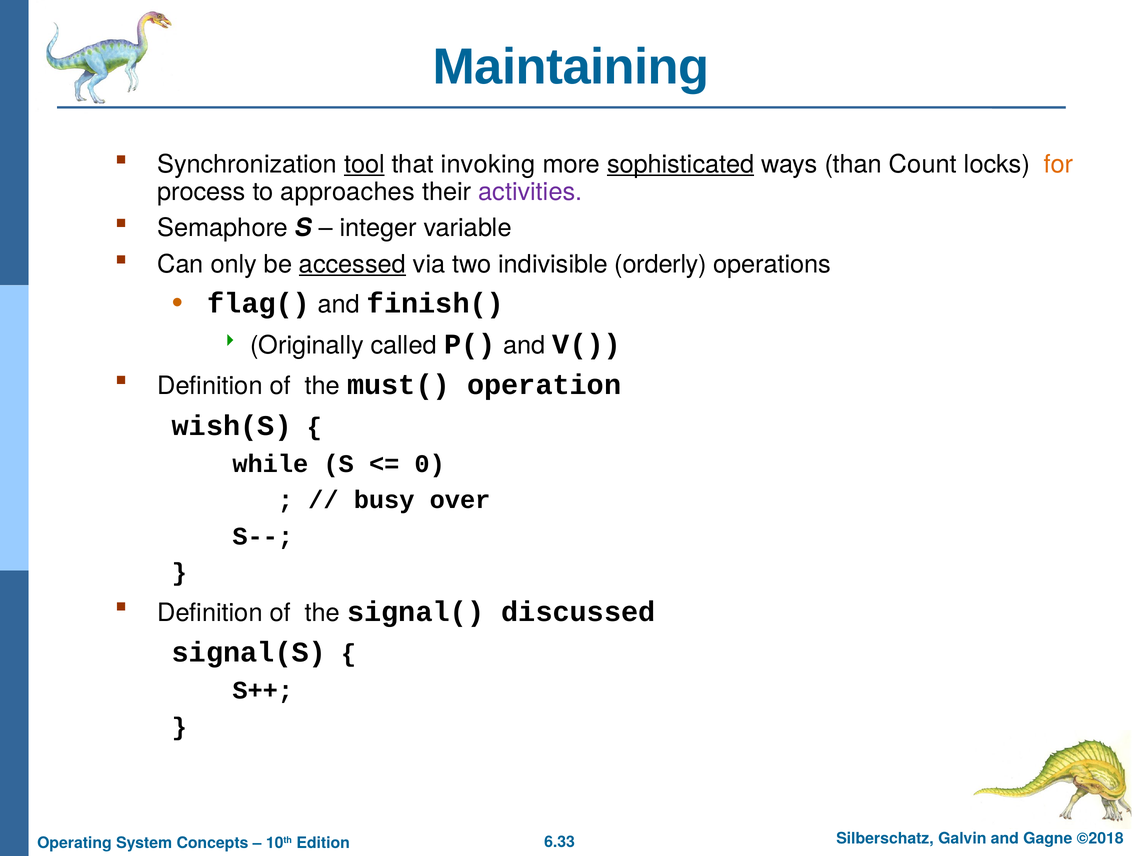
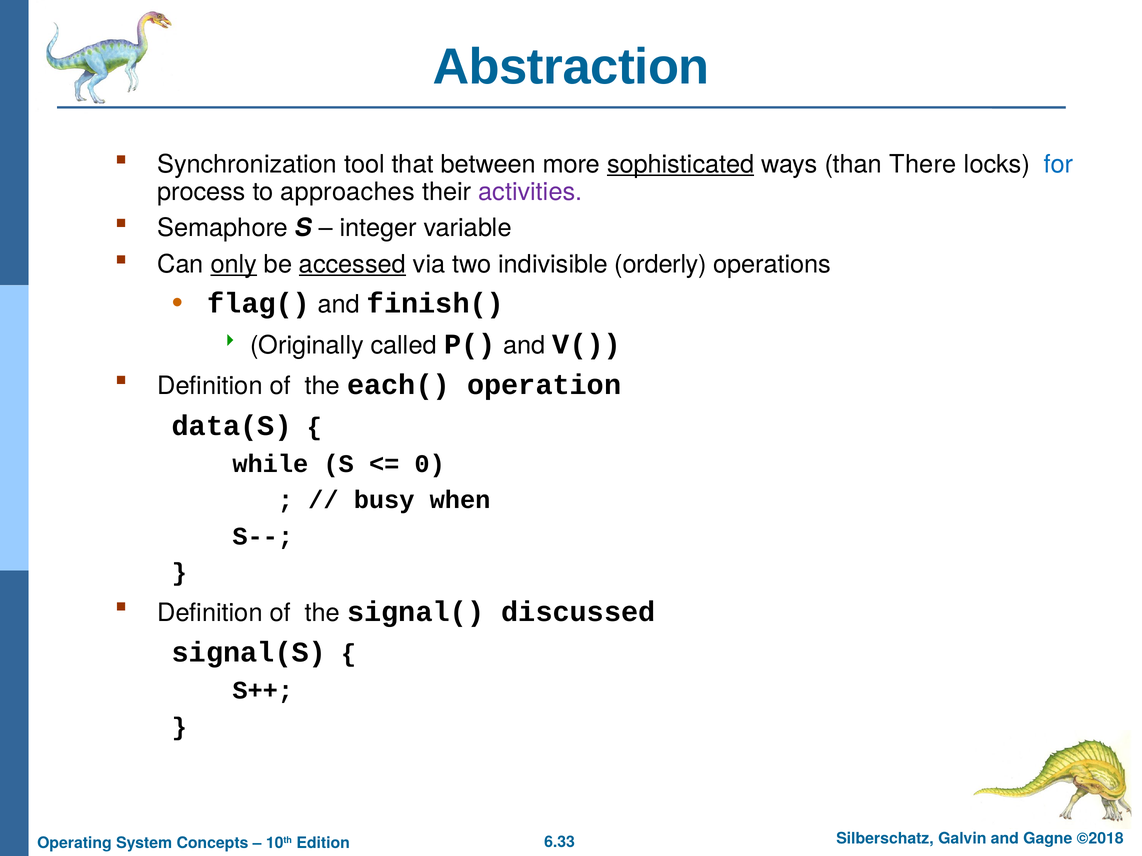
Maintaining: Maintaining -> Abstraction (571, 67)
tool underline: present -> none (364, 165)
invoking: invoking -> between (488, 165)
Count: Count -> There (923, 165)
for colour: orange -> blue (1059, 165)
only underline: none -> present (234, 264)
must(: must( -> each( (398, 385)
wish(S: wish(S -> data(S (232, 426)
over: over -> when (460, 500)
